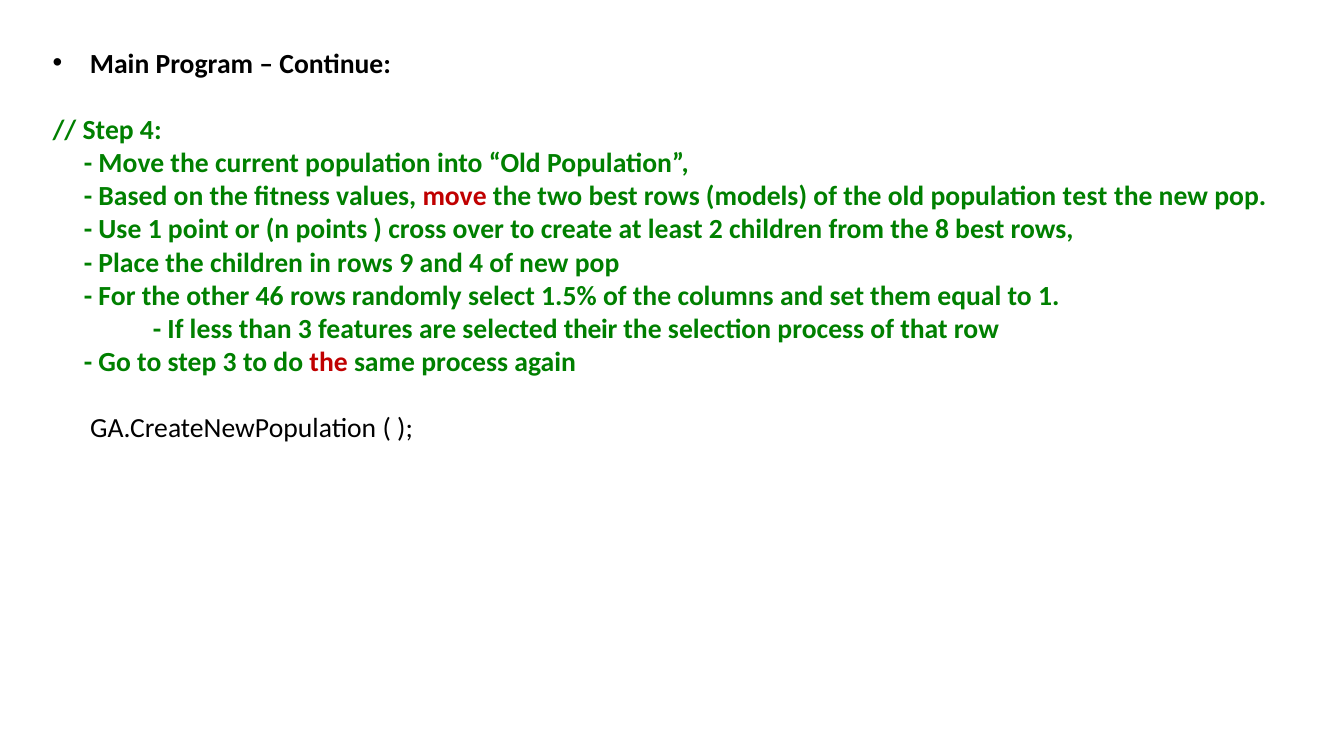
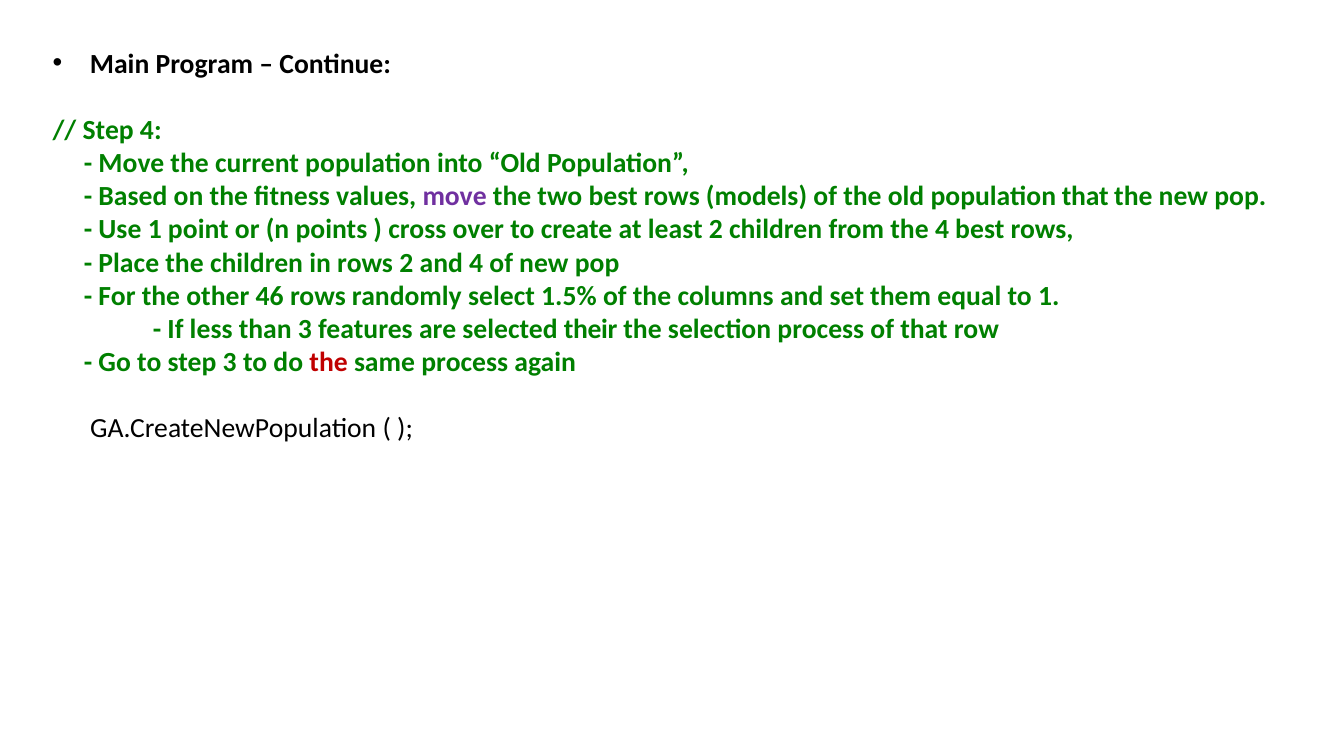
move colour: red -> purple (455, 197)
population test: test -> that (1085, 197)
the 8: 8 -> 4 (942, 230)
rows 9: 9 -> 2 (406, 263)
